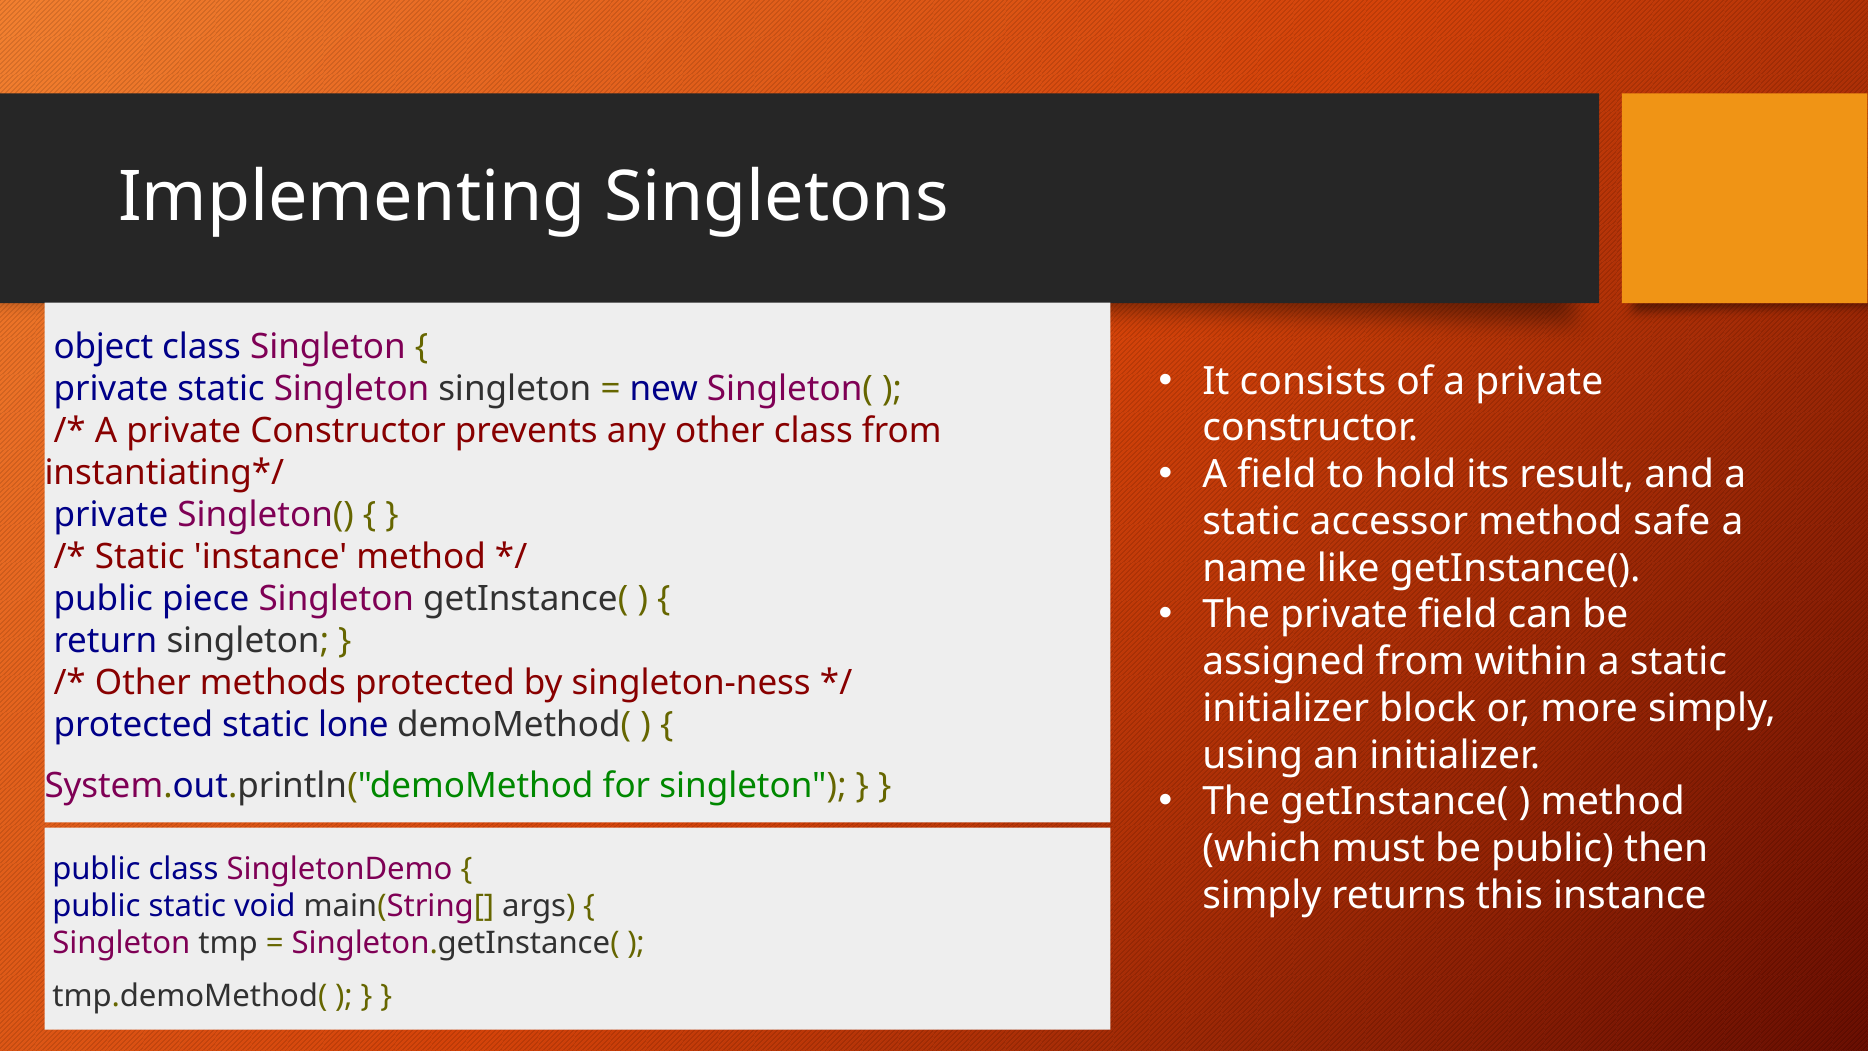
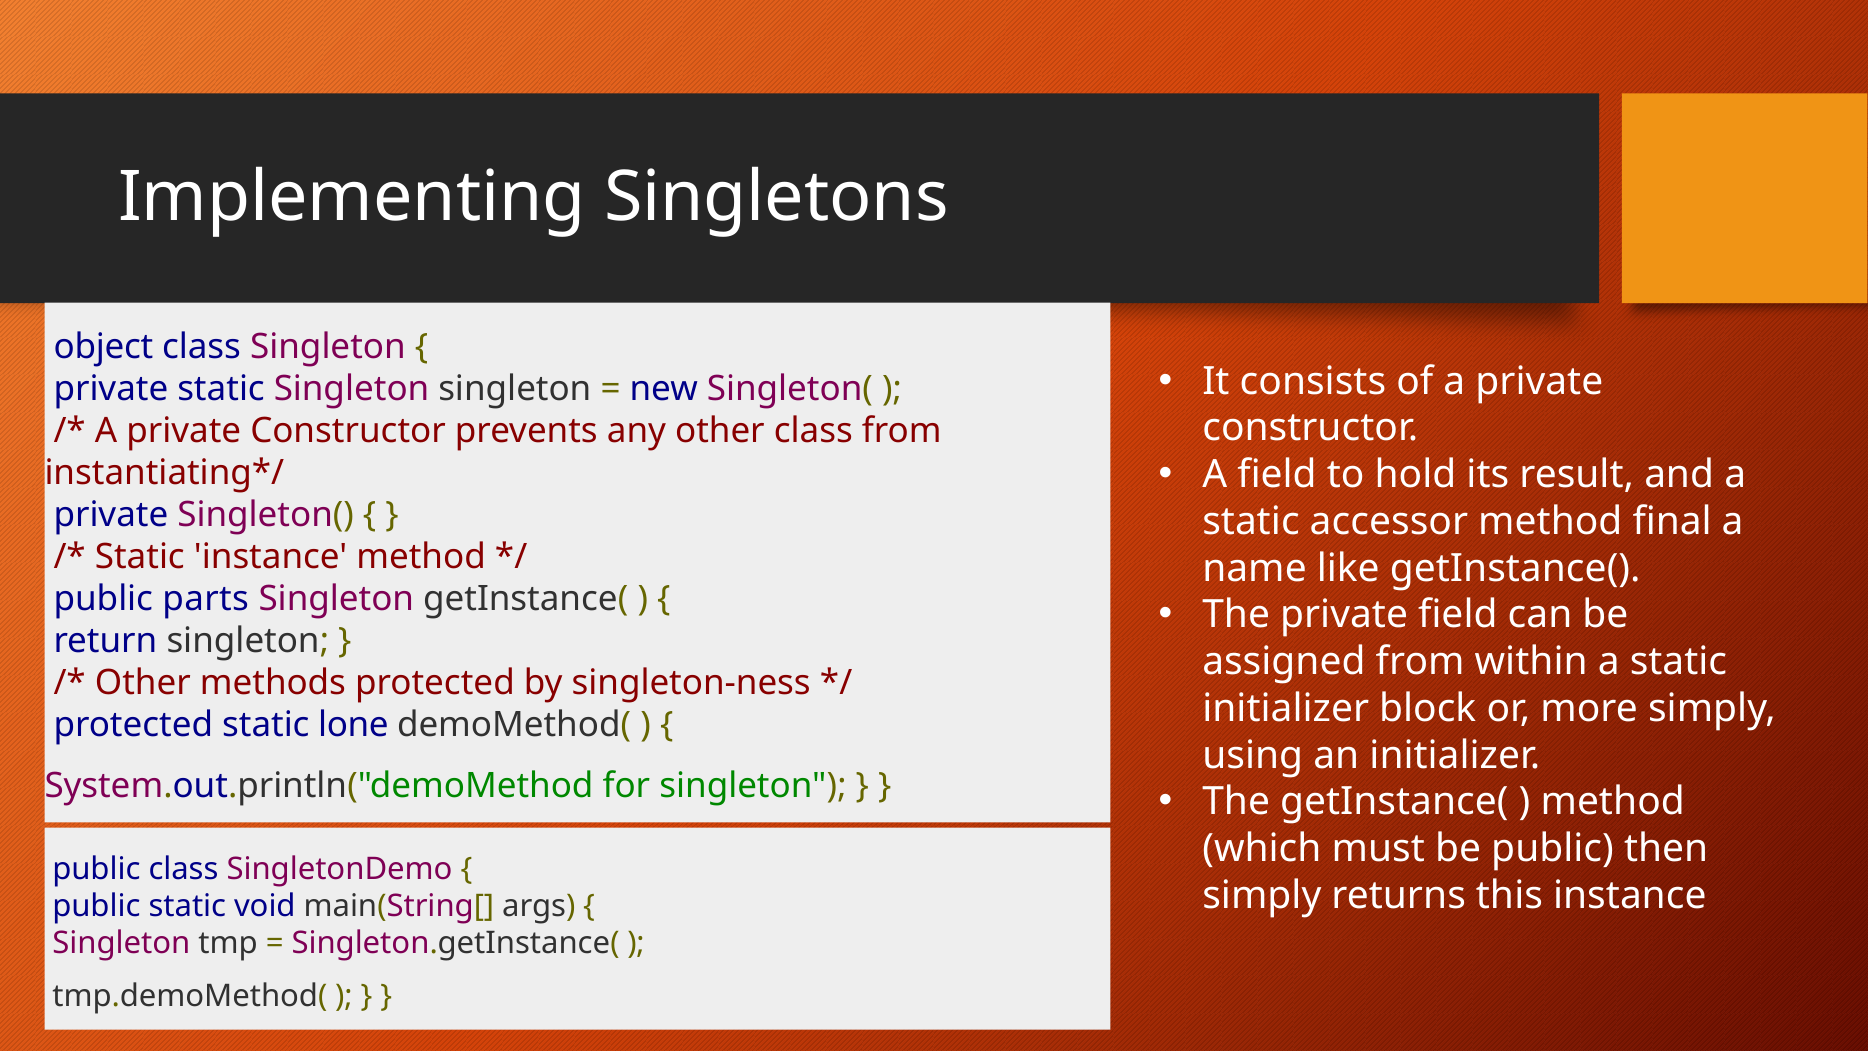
safe: safe -> final (1672, 521)
piece: piece -> parts (206, 599)
